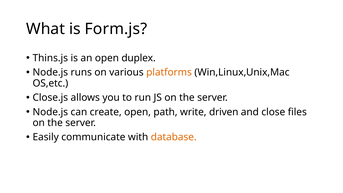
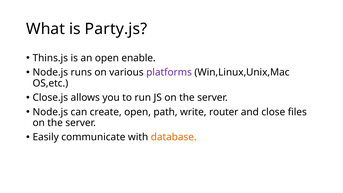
Form.js: Form.js -> Party.js (116, 29)
duplex: duplex -> enable (139, 58)
platforms colour: orange -> purple (169, 72)
driven: driven -> router (224, 112)
